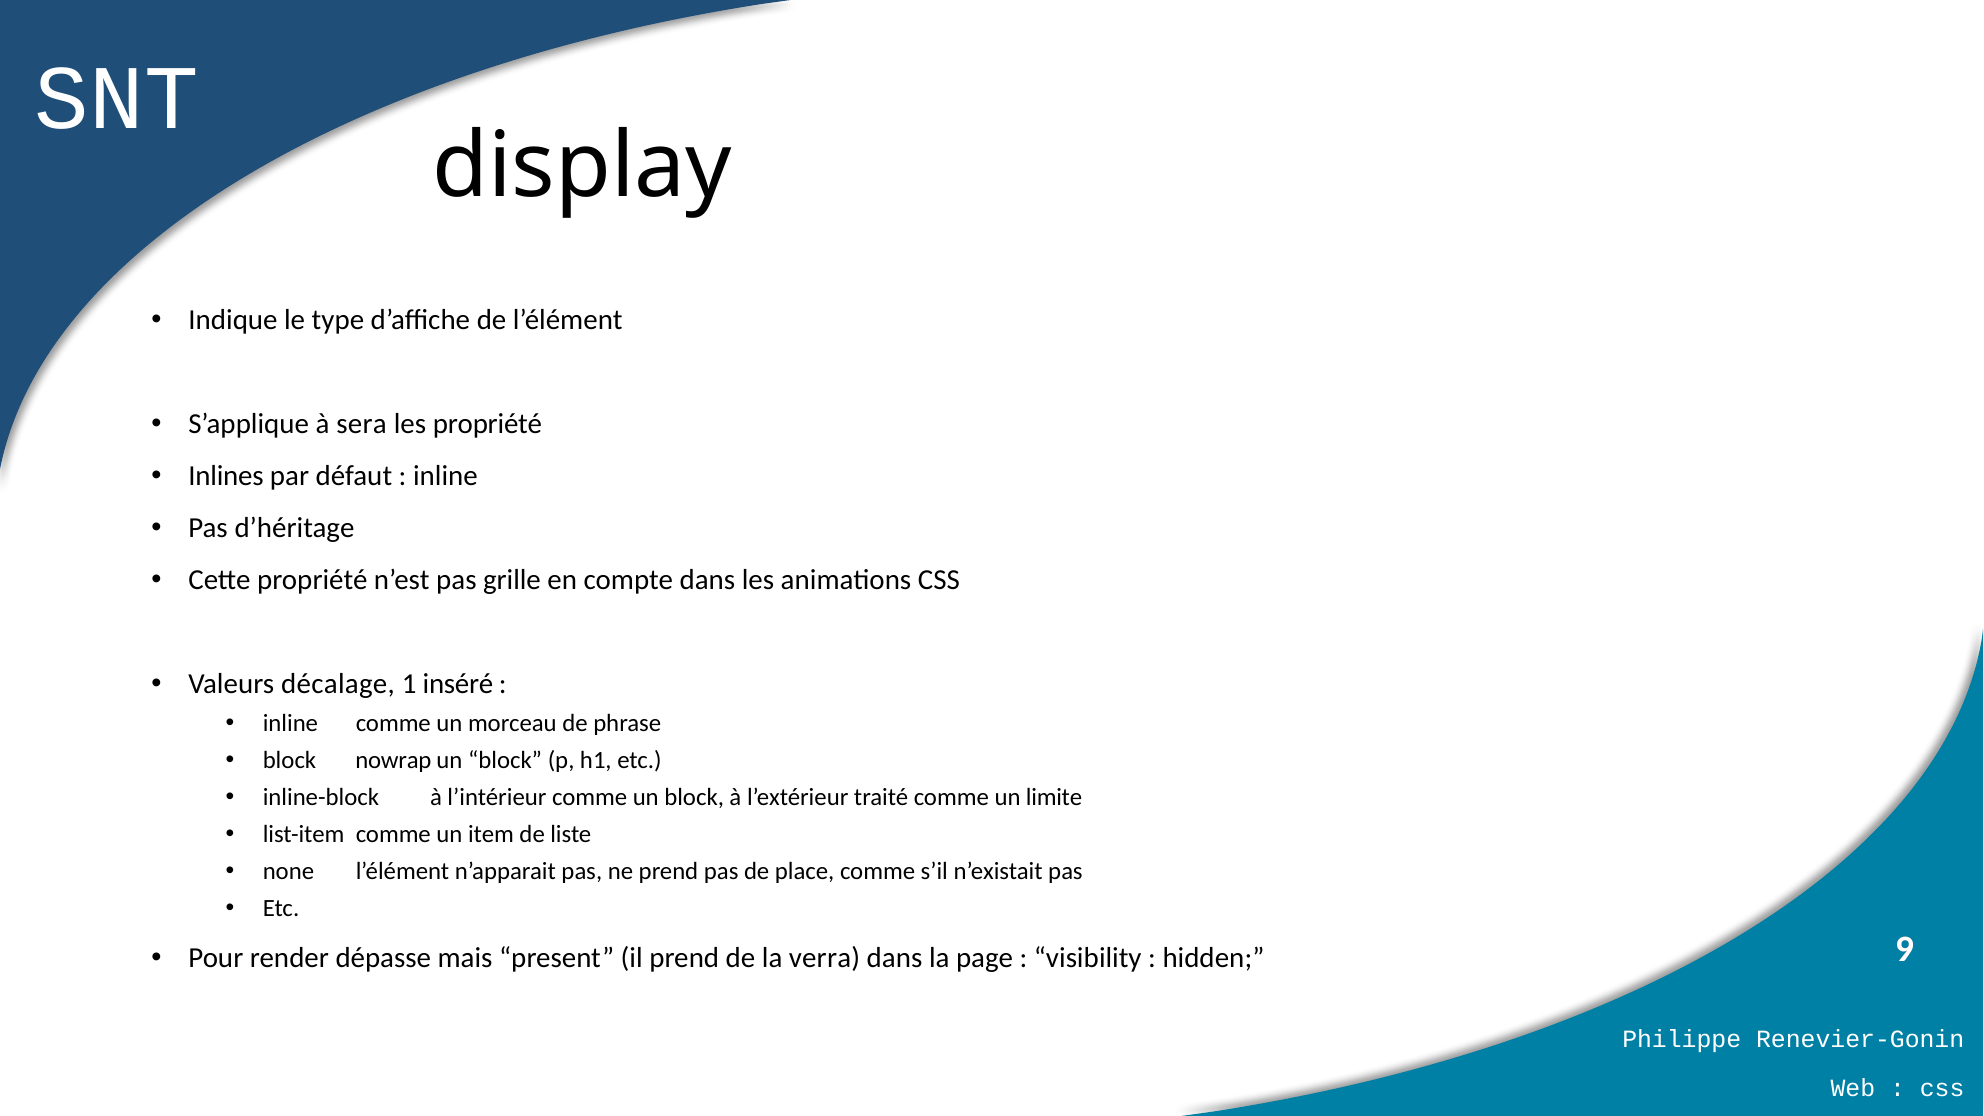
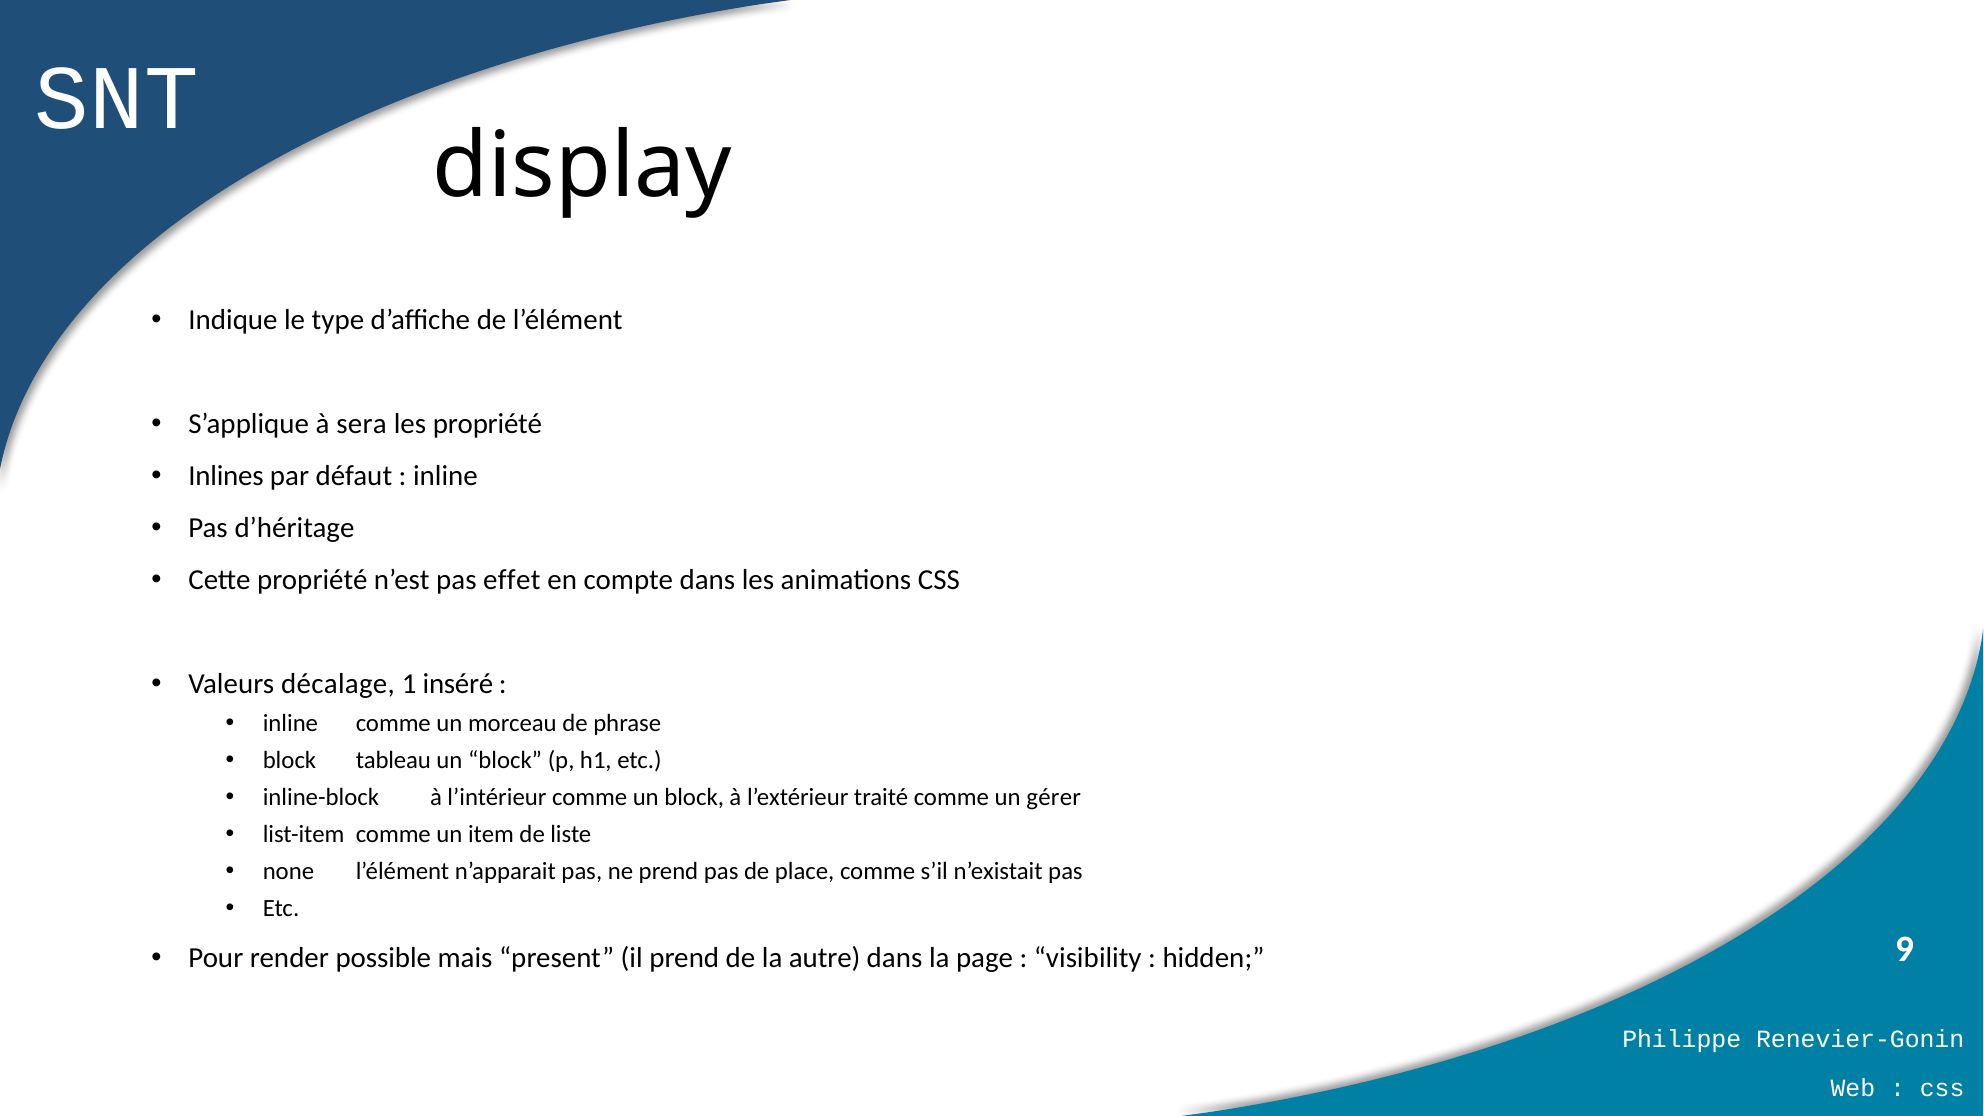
grille: grille -> effet (512, 580)
nowrap: nowrap -> tableau (393, 760)
limite: limite -> gérer (1054, 797)
dépasse: dépasse -> possible (383, 958)
verra: verra -> autre (825, 958)
